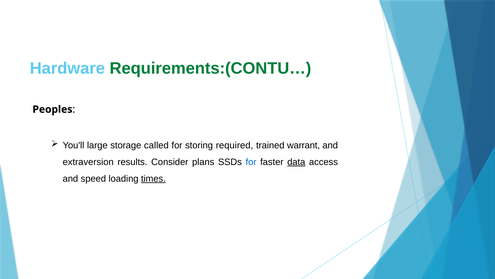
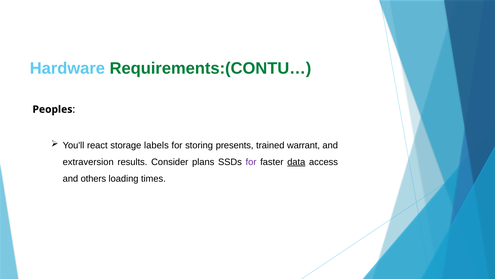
large: large -> react (97, 145)
called: called -> labels (156, 145)
required: required -> presents (235, 145)
for colour: blue -> purple (251, 162)
speed: speed -> others (93, 178)
times underline: present -> none (153, 178)
